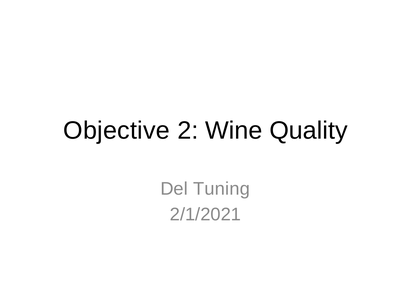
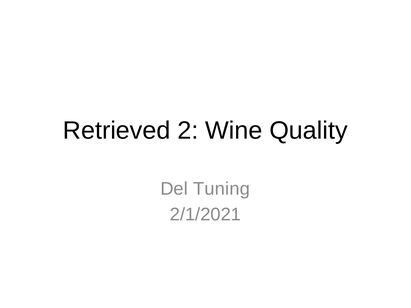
Objective: Objective -> Retrieved (117, 131)
